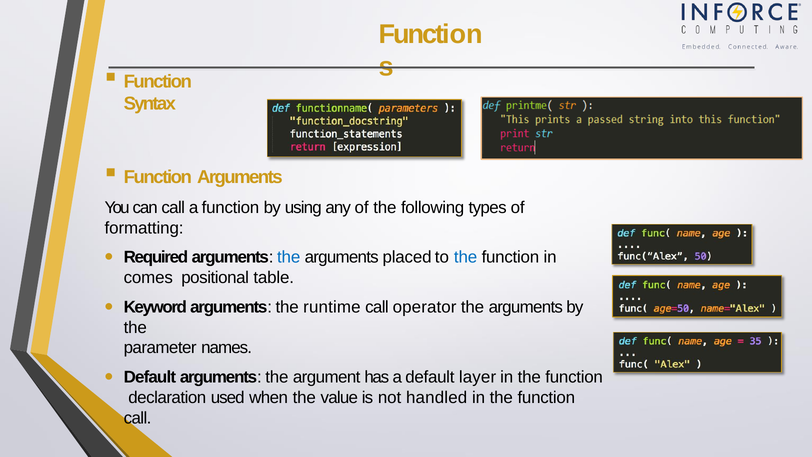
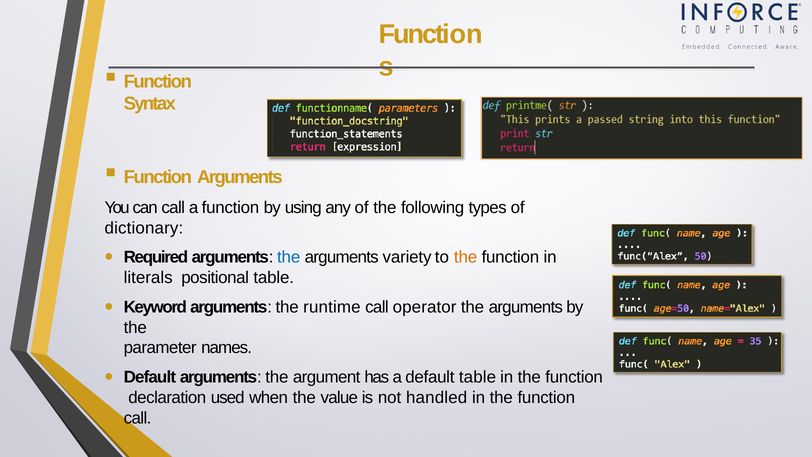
formatting: formatting -> dictionary (144, 228)
placed: placed -> variety (407, 257)
the colour: blue -> orange (466, 257)
comes: comes -> literals (148, 278)
default layer: layer -> table (478, 377)
